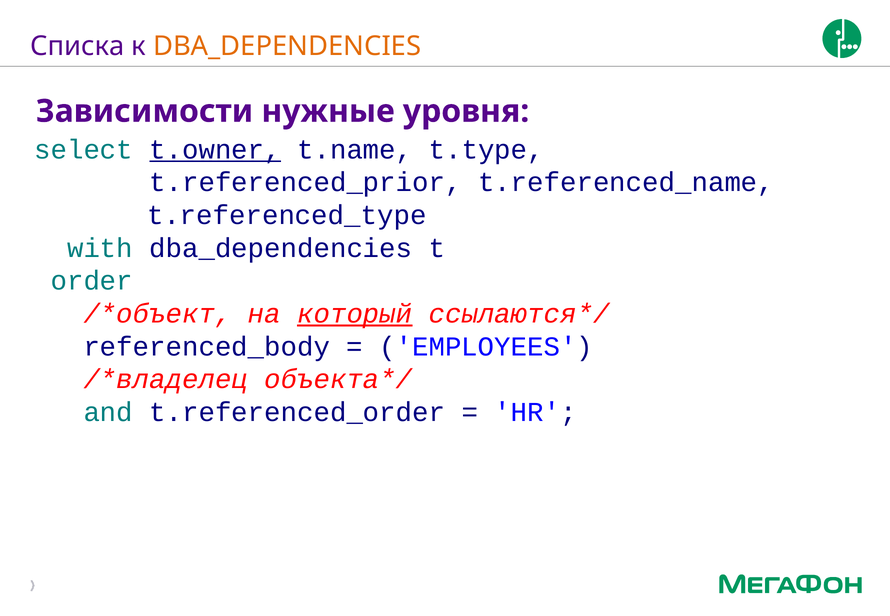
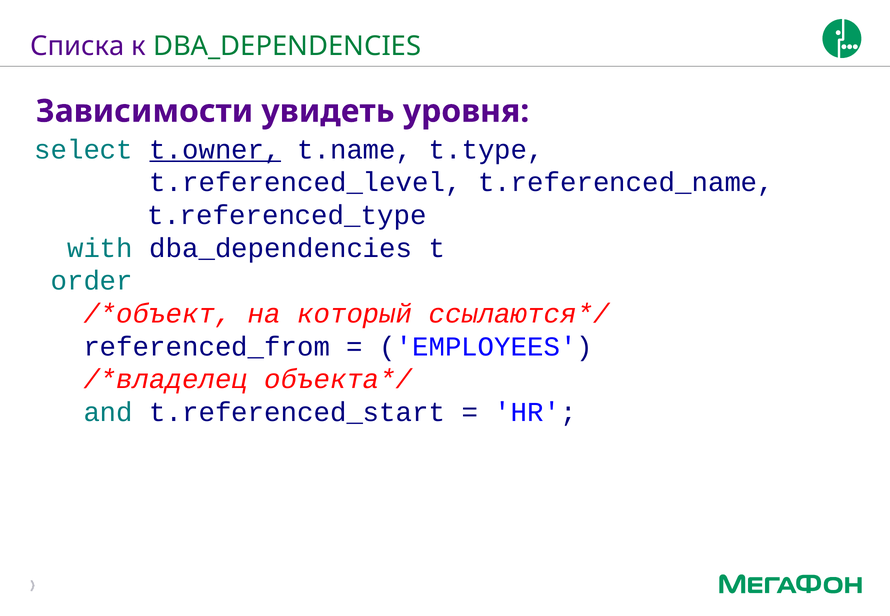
DBA_DEPENDENCIES colour: orange -> green (287, 46)
нужные: нужные -> увидеть (328, 111)
t.referenced_prior: t.referenced_prior -> t.referenced_level (305, 182)
который underline: present -> none (355, 314)
referenced_body: referenced_body -> referenced_from (207, 347)
t.referenced_order: t.referenced_order -> t.referenced_start (297, 412)
